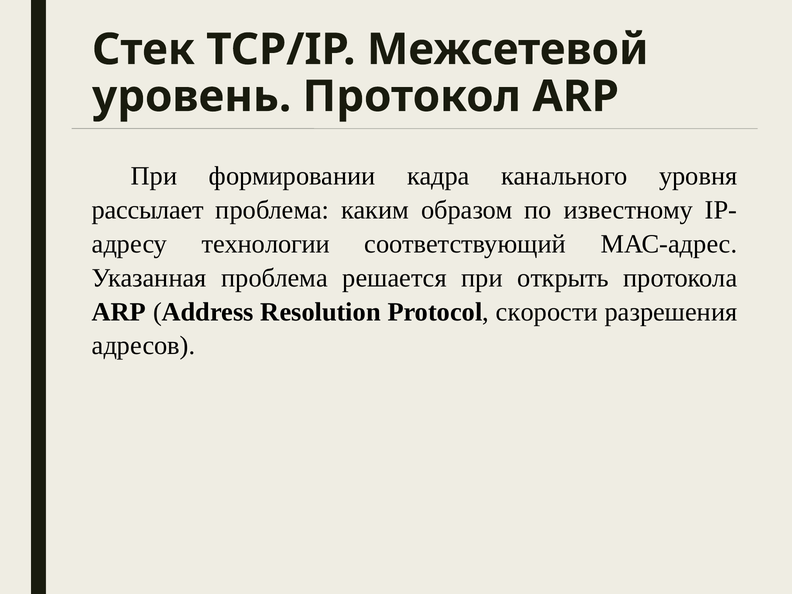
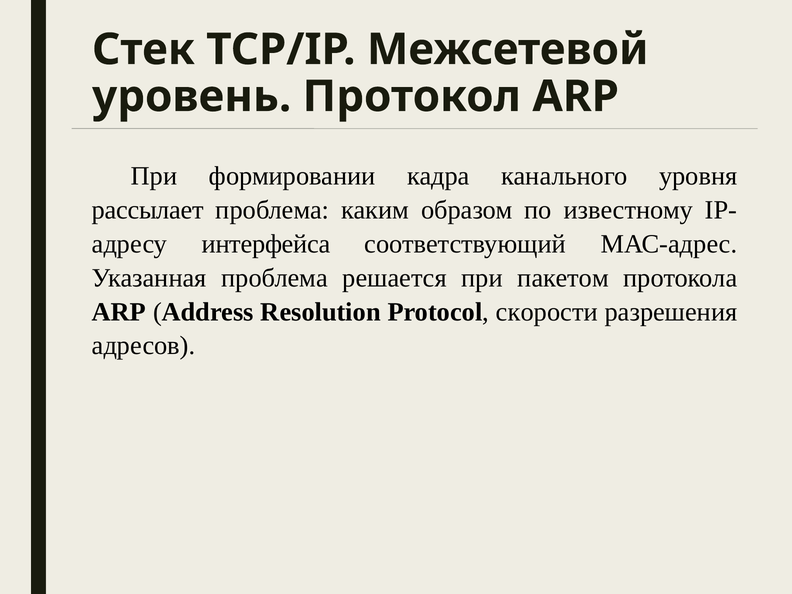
технологии: технологии -> интерфейса (266, 244)
открыть: открыть -> пакетом (563, 278)
